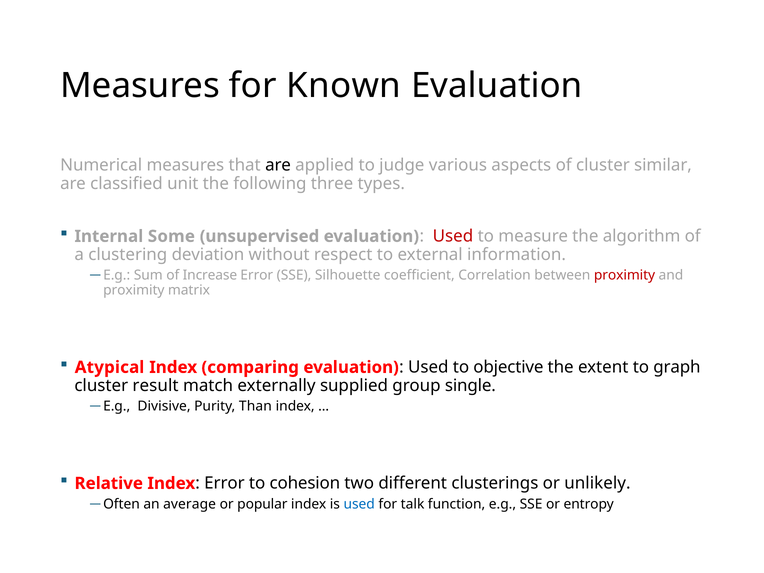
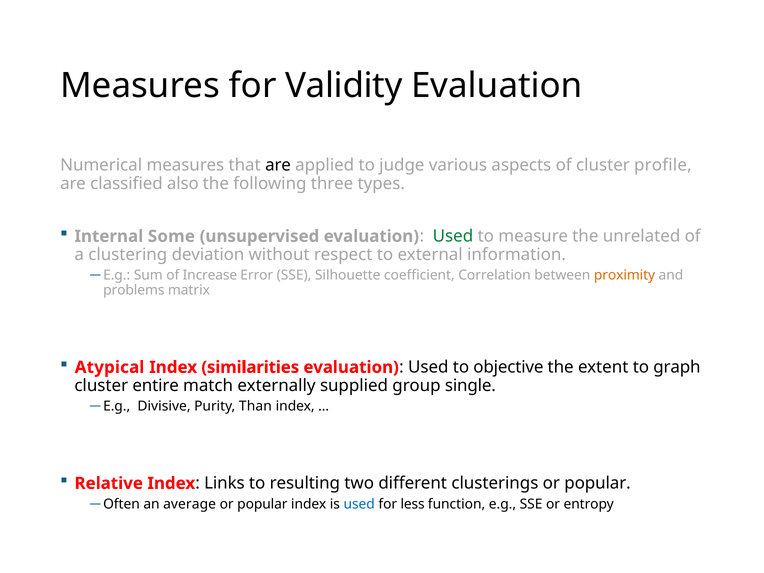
Known: Known -> Validity (344, 86)
similar: similar -> profile (663, 165)
unit: unit -> also (183, 184)
Used colour: red -> green (453, 236)
algorithm: algorithm -> unrelated (642, 236)
proximity colour: red -> orange (625, 275)
proximity: proximity -> problems (134, 290)
comparing: comparing -> similarities (250, 367)
result: result -> entire (156, 386)
Index Error: Error -> Links (224, 483)
cohesion: cohesion -> resulting (305, 483)
clusterings or unlikely: unlikely -> popular (598, 483)
talk: talk -> less (413, 504)
